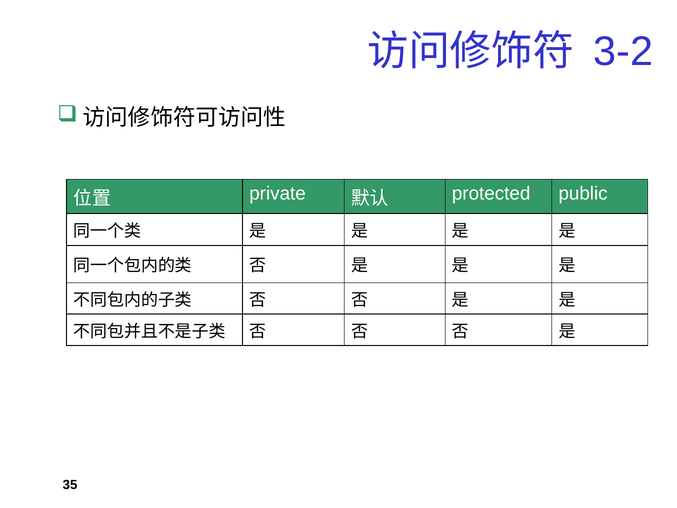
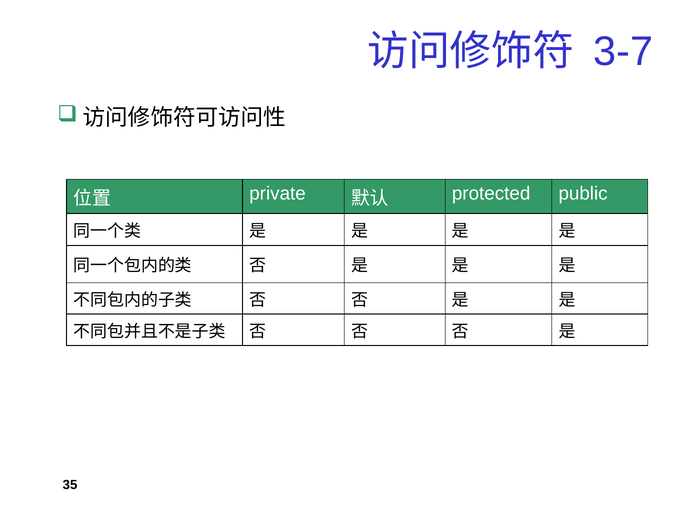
3-2: 3-2 -> 3-7 (623, 51)
